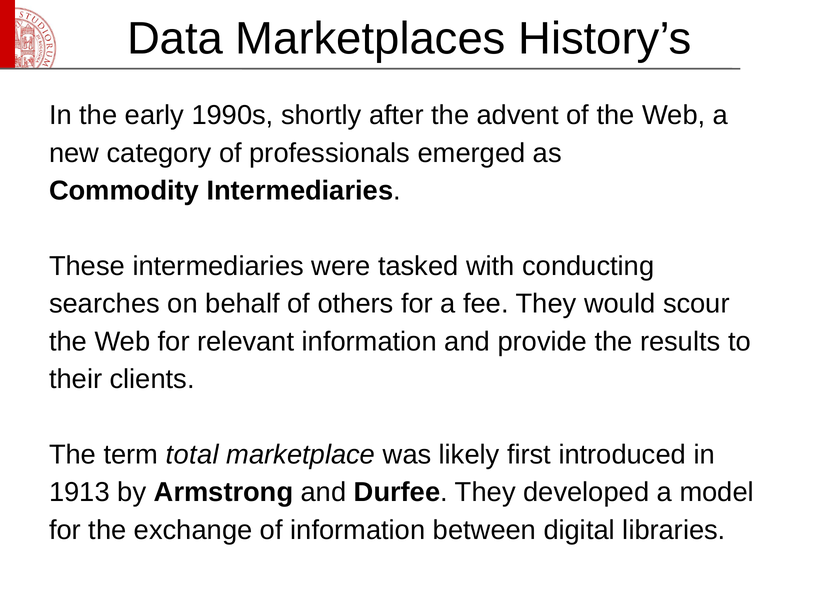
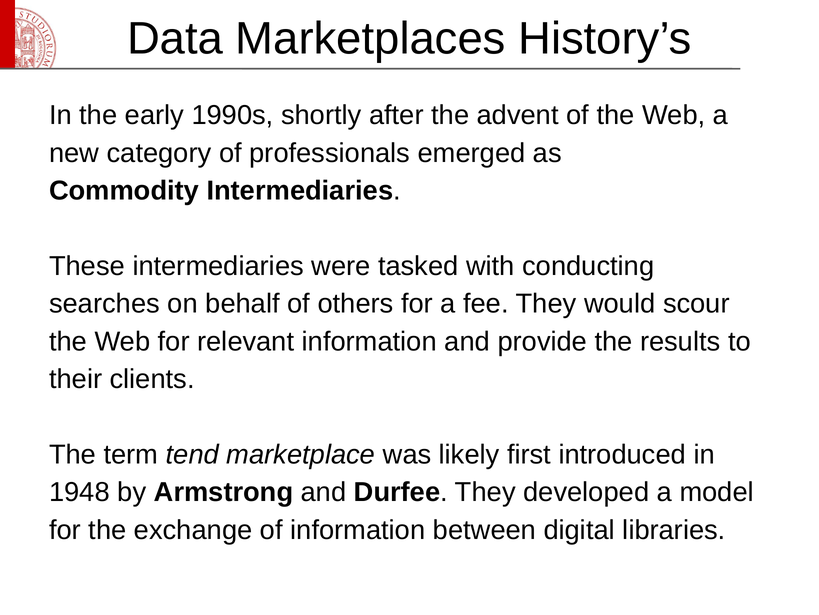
total: total -> tend (192, 454)
1913: 1913 -> 1948 (79, 492)
